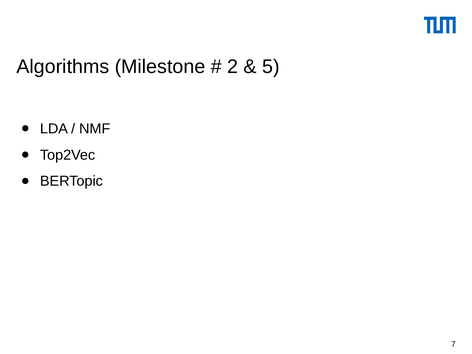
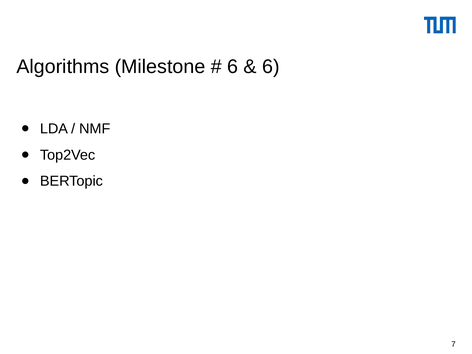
2: 2 -> 6 (233, 67)
5: 5 -> 6 (271, 67)
